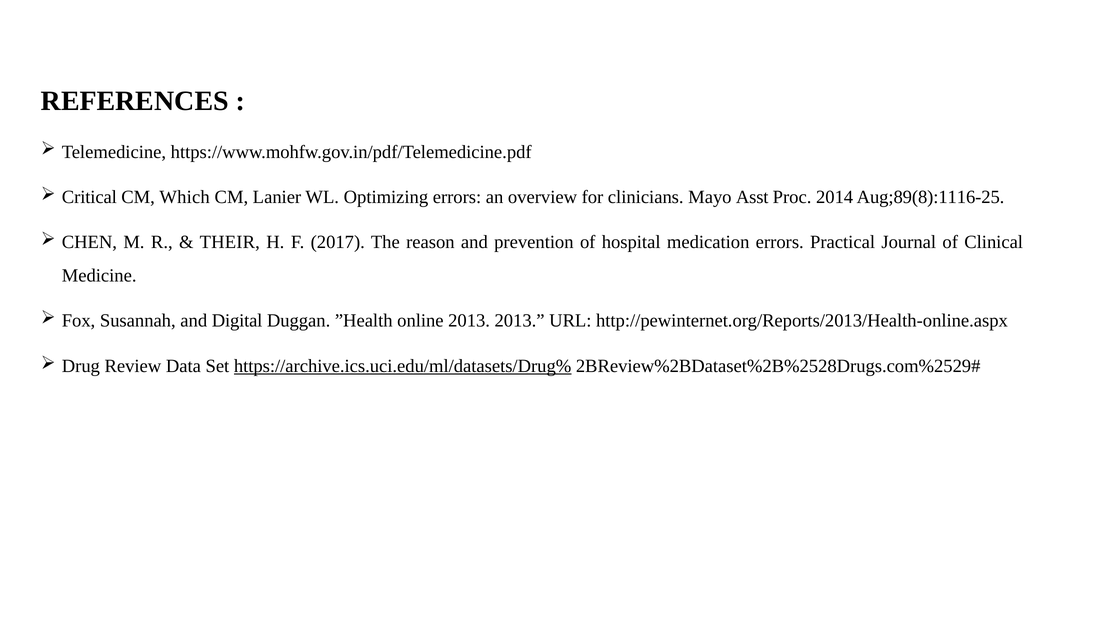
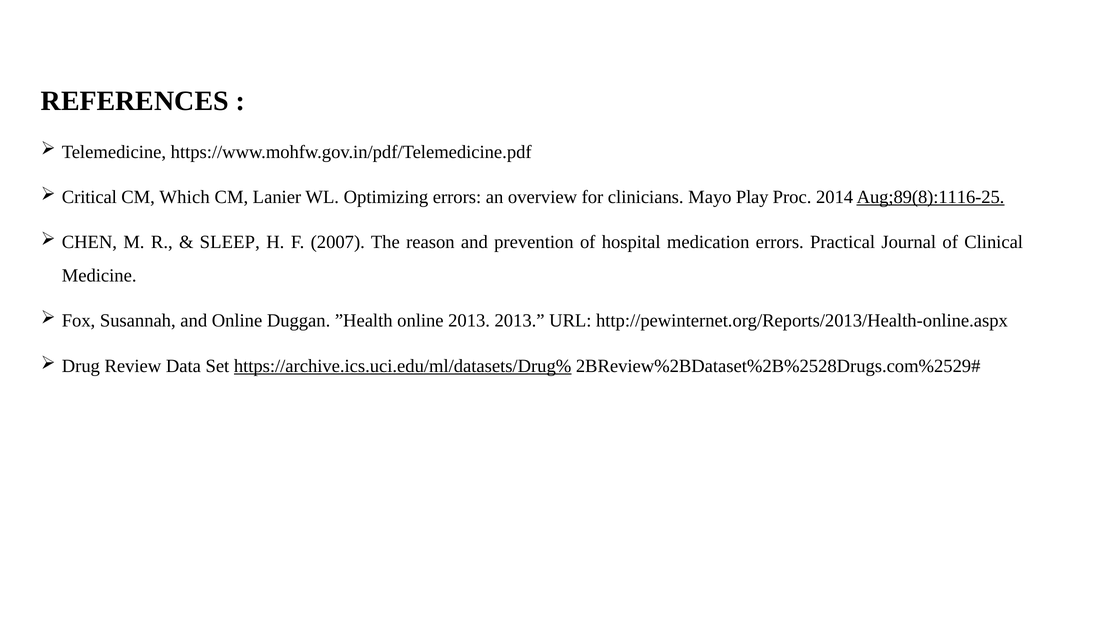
Asst: Asst -> Play (752, 197)
Aug;89(8):1116-25 underline: none -> present (931, 197)
THEIR: THEIR -> SLEEP (230, 242)
2017: 2017 -> 2007 (338, 242)
and Digital: Digital -> Online (237, 321)
